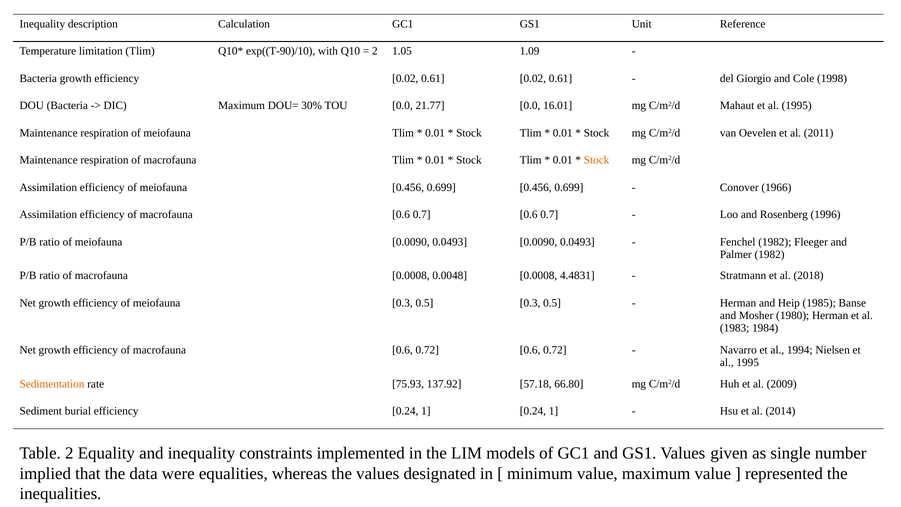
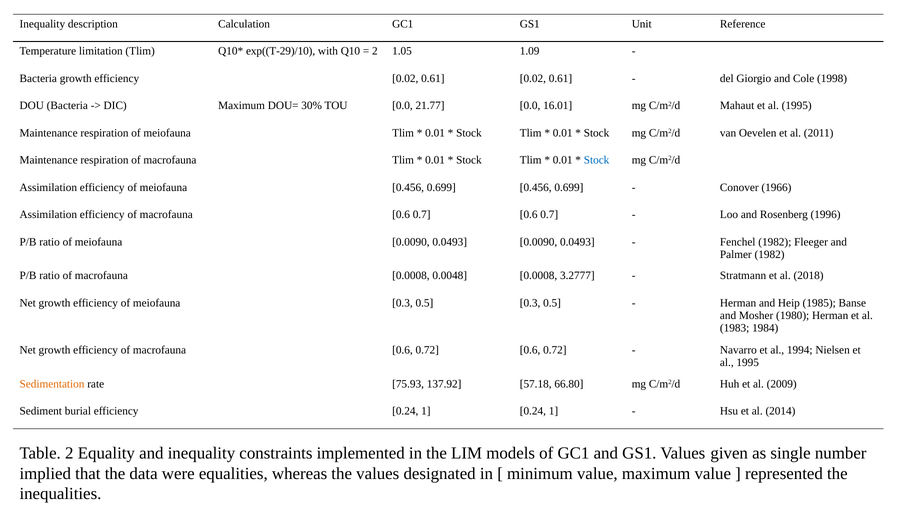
exp((T-90)/10: exp((T-90)/10 -> exp((T-29)/10 (281, 51)
Stock colour: orange -> blue (597, 160)
4.4831: 4.4831 -> 3.2777 (577, 276)
